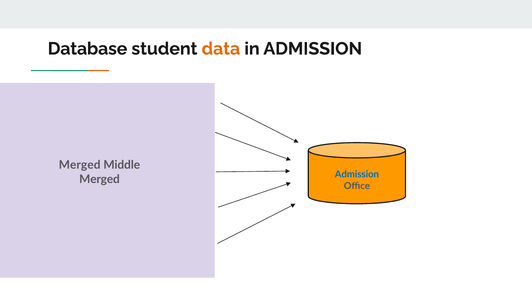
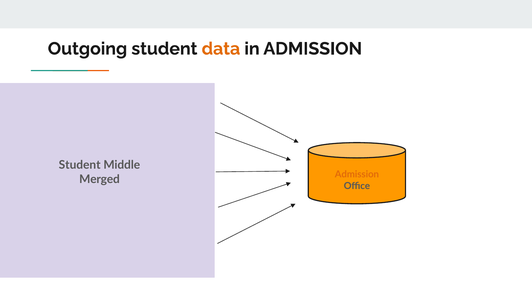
Database: Database -> Outgoing (87, 49)
Merged: Merged -> Student (80, 165)
Admission colour: blue -> orange (357, 175)
